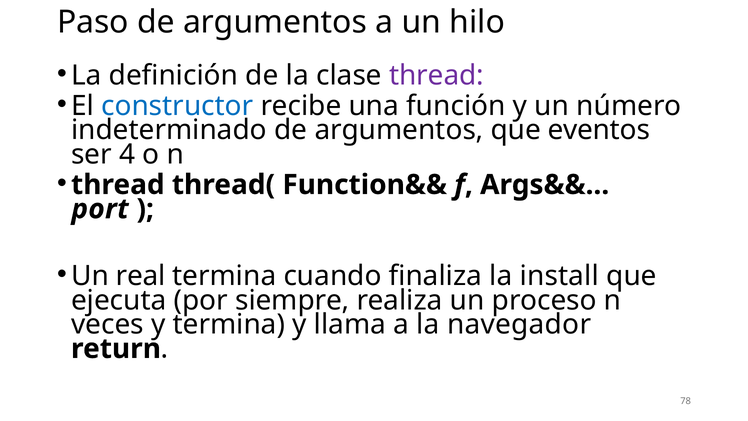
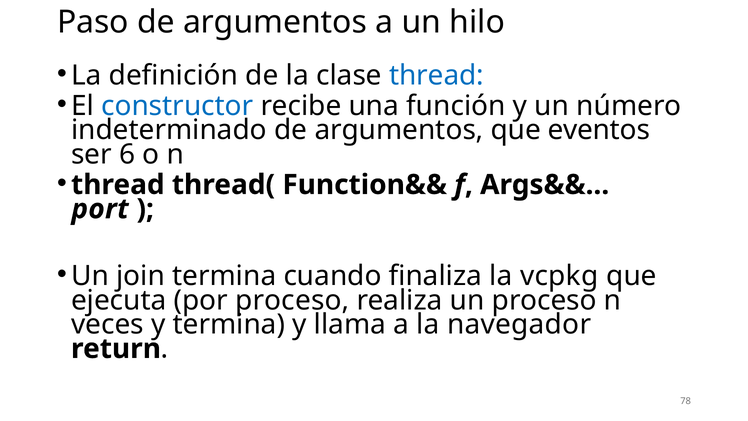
thread colour: purple -> blue (436, 75)
4: 4 -> 6 (127, 154)
real: real -> join (141, 276)
install: install -> vcpkg (559, 276)
por siempre: siempre -> proceso (292, 300)
